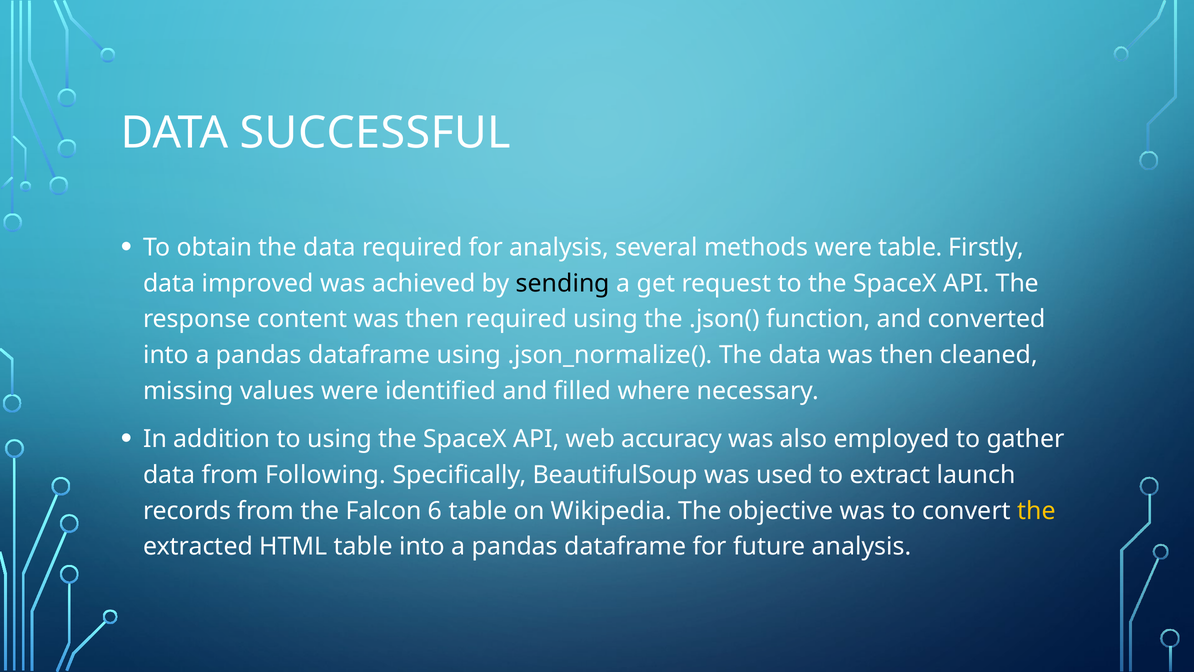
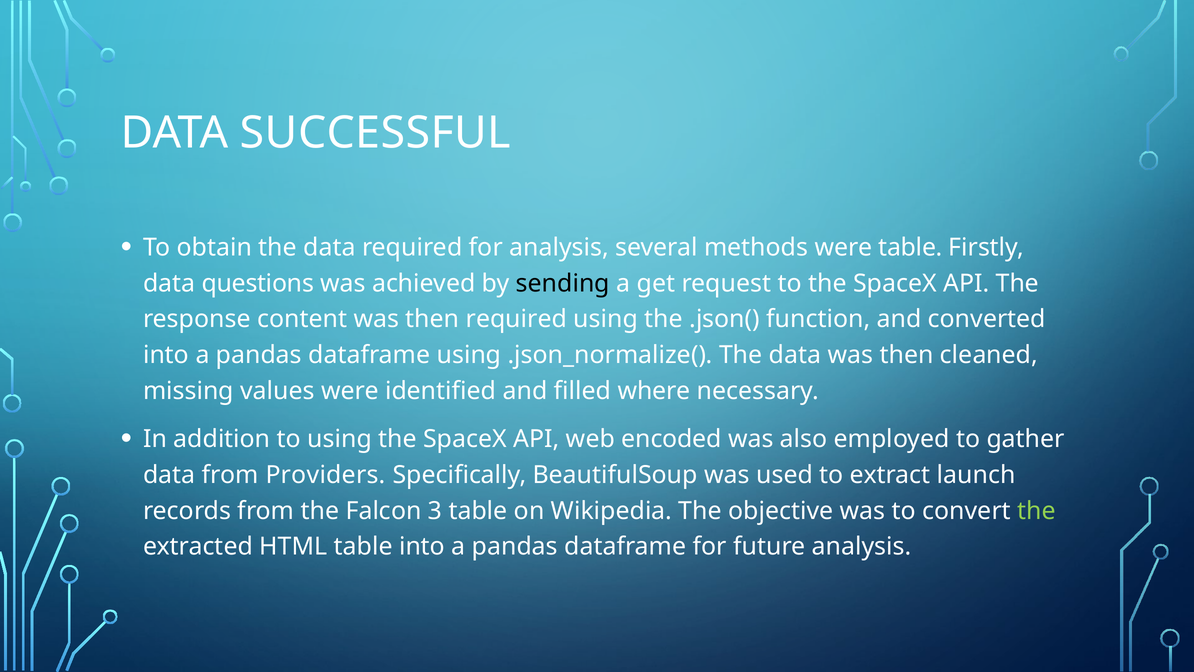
improved: improved -> questions (258, 283)
accuracy: accuracy -> encoded (672, 439)
Following: Following -> Providers (326, 475)
6: 6 -> 3 (435, 511)
the colour: yellow -> light green (1036, 511)
